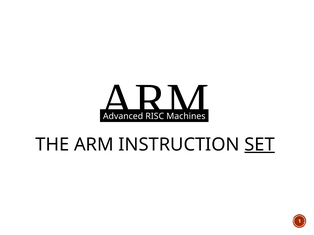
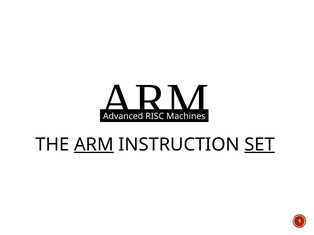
ARM underline: none -> present (94, 145)
